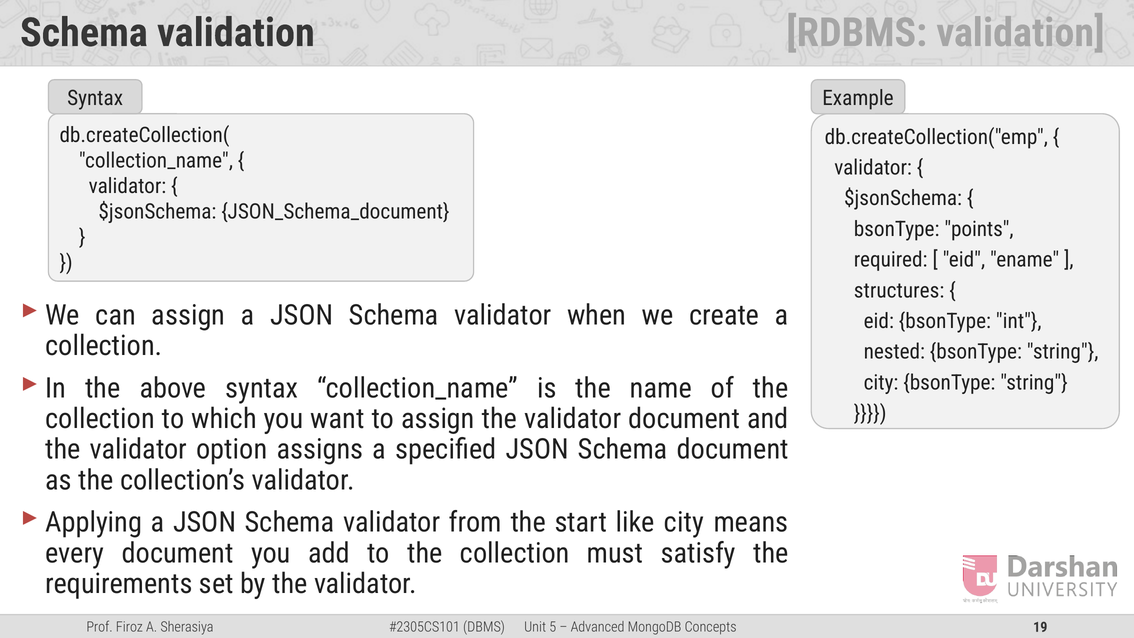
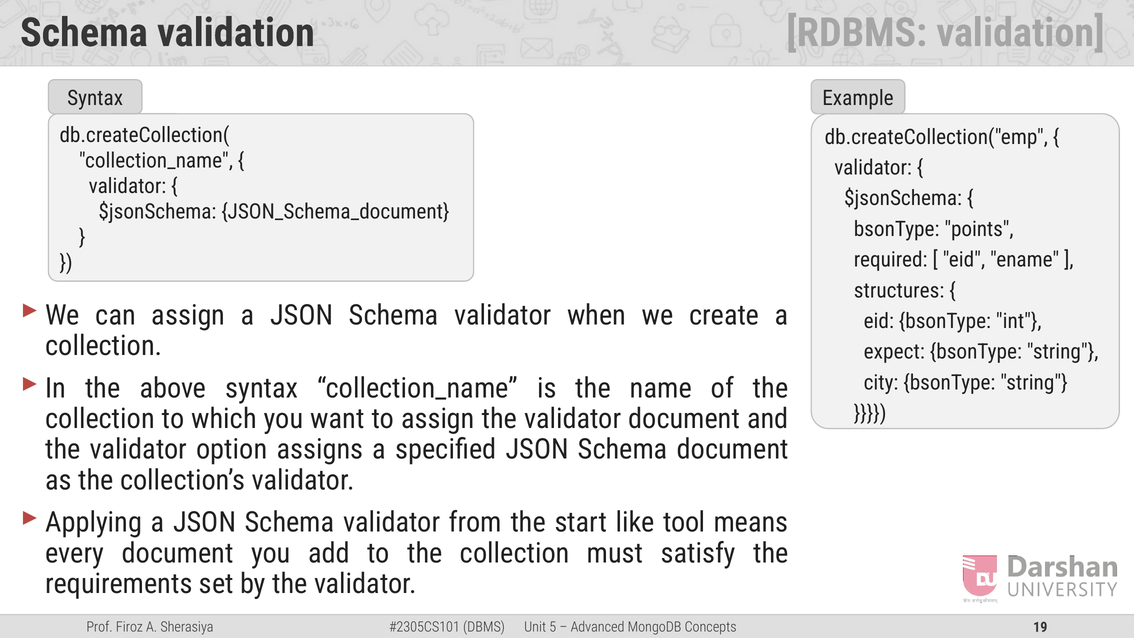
nested: nested -> expect (894, 352)
like city: city -> tool (684, 522)
